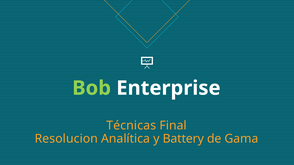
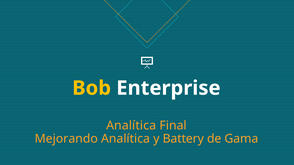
Bob colour: light green -> yellow (92, 88)
Técnicas: Técnicas -> Analítica (131, 126)
Resolucion: Resolucion -> Mejorando (66, 139)
